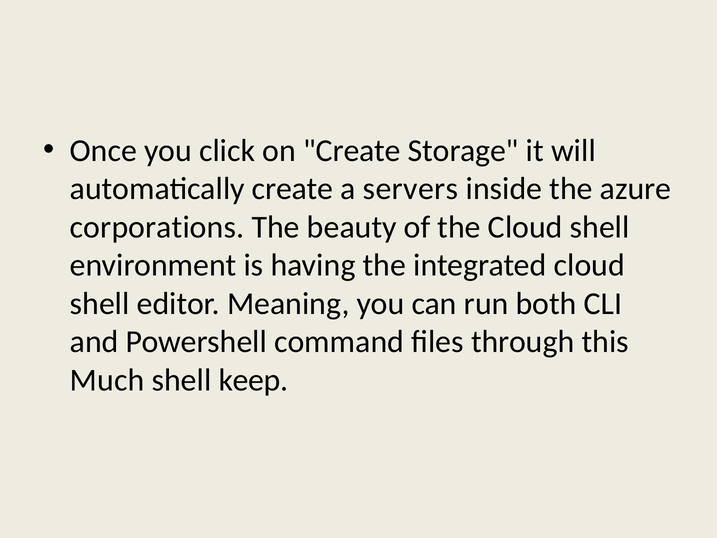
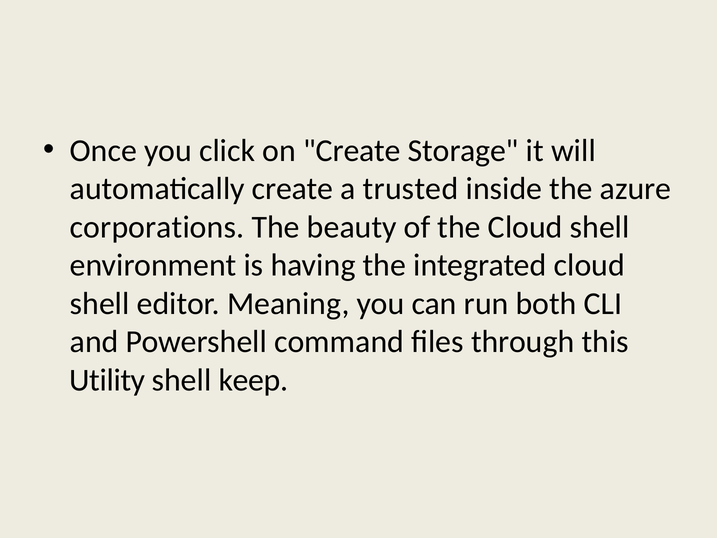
servers: servers -> trusted (411, 189)
Much: Much -> Utility (107, 380)
